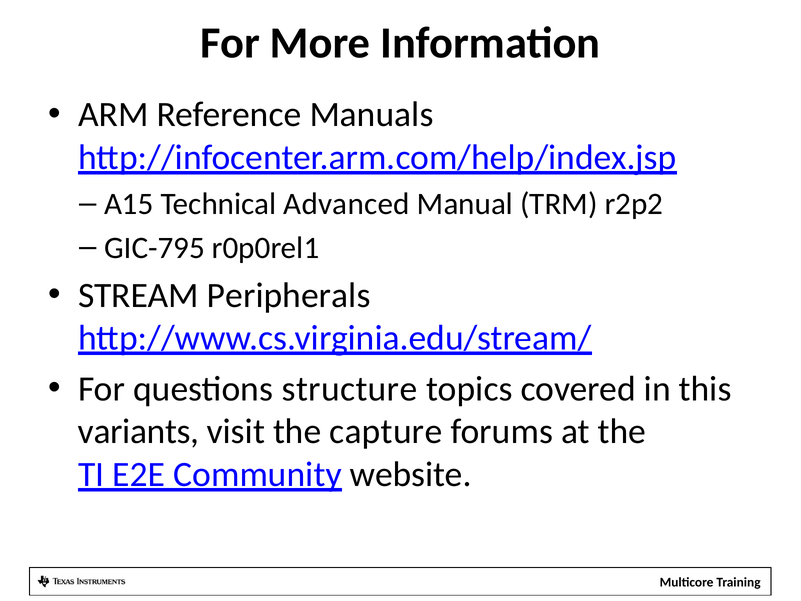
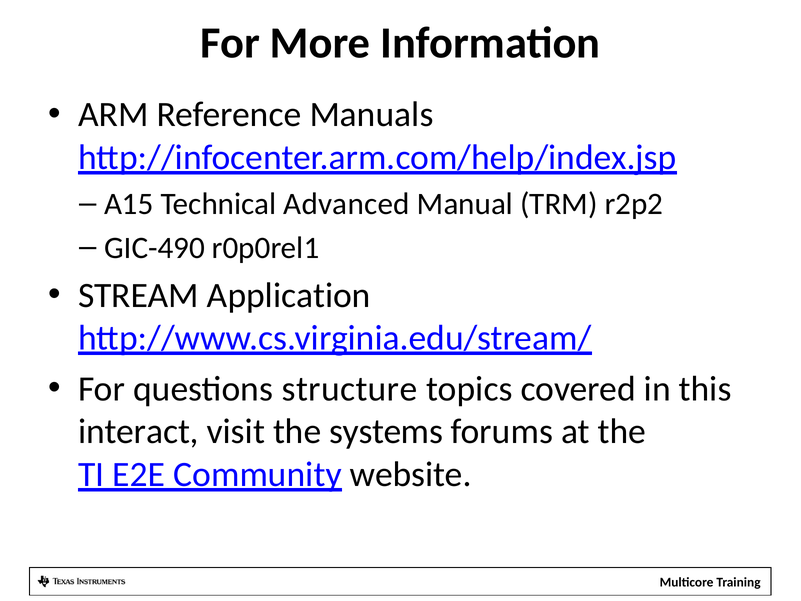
GIC-795: GIC-795 -> GIC-490 (154, 248)
Peripherals: Peripherals -> Application (289, 295)
variants: variants -> interact (138, 431)
capture: capture -> systems (386, 431)
